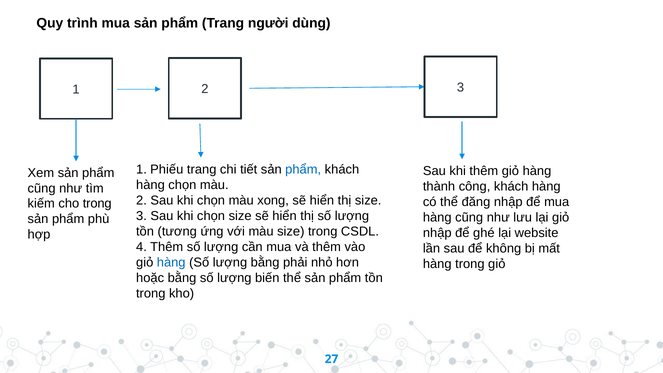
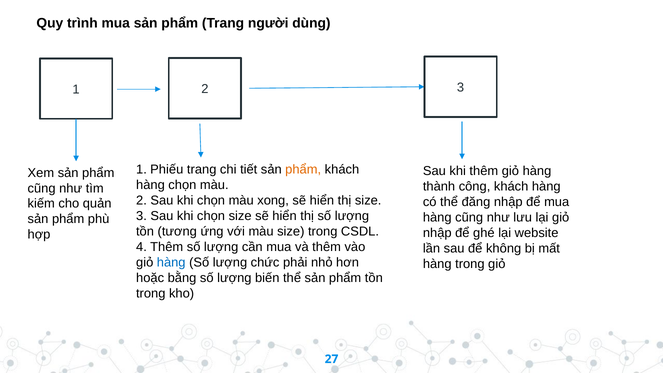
phẩm colour: blue -> orange (303, 169)
cho trong: trong -> quản (97, 204)
lượng bằng: bằng -> chức (265, 262)
